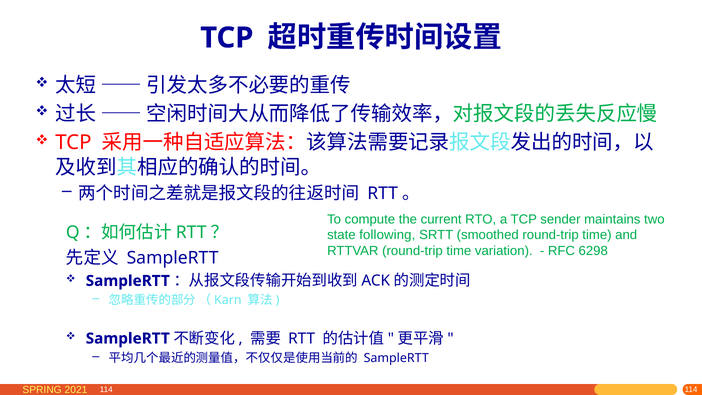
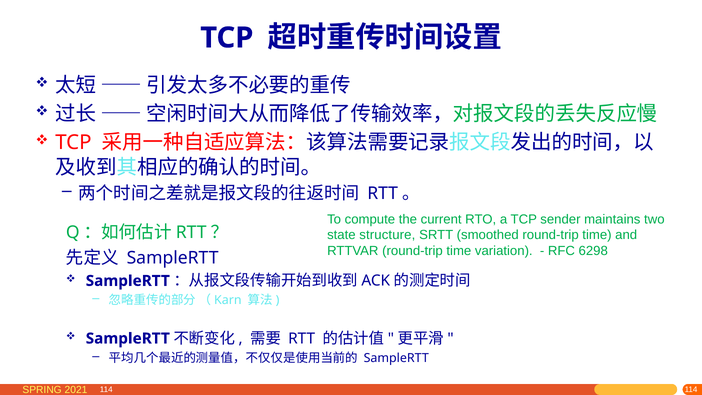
following: following -> structure (387, 235)
